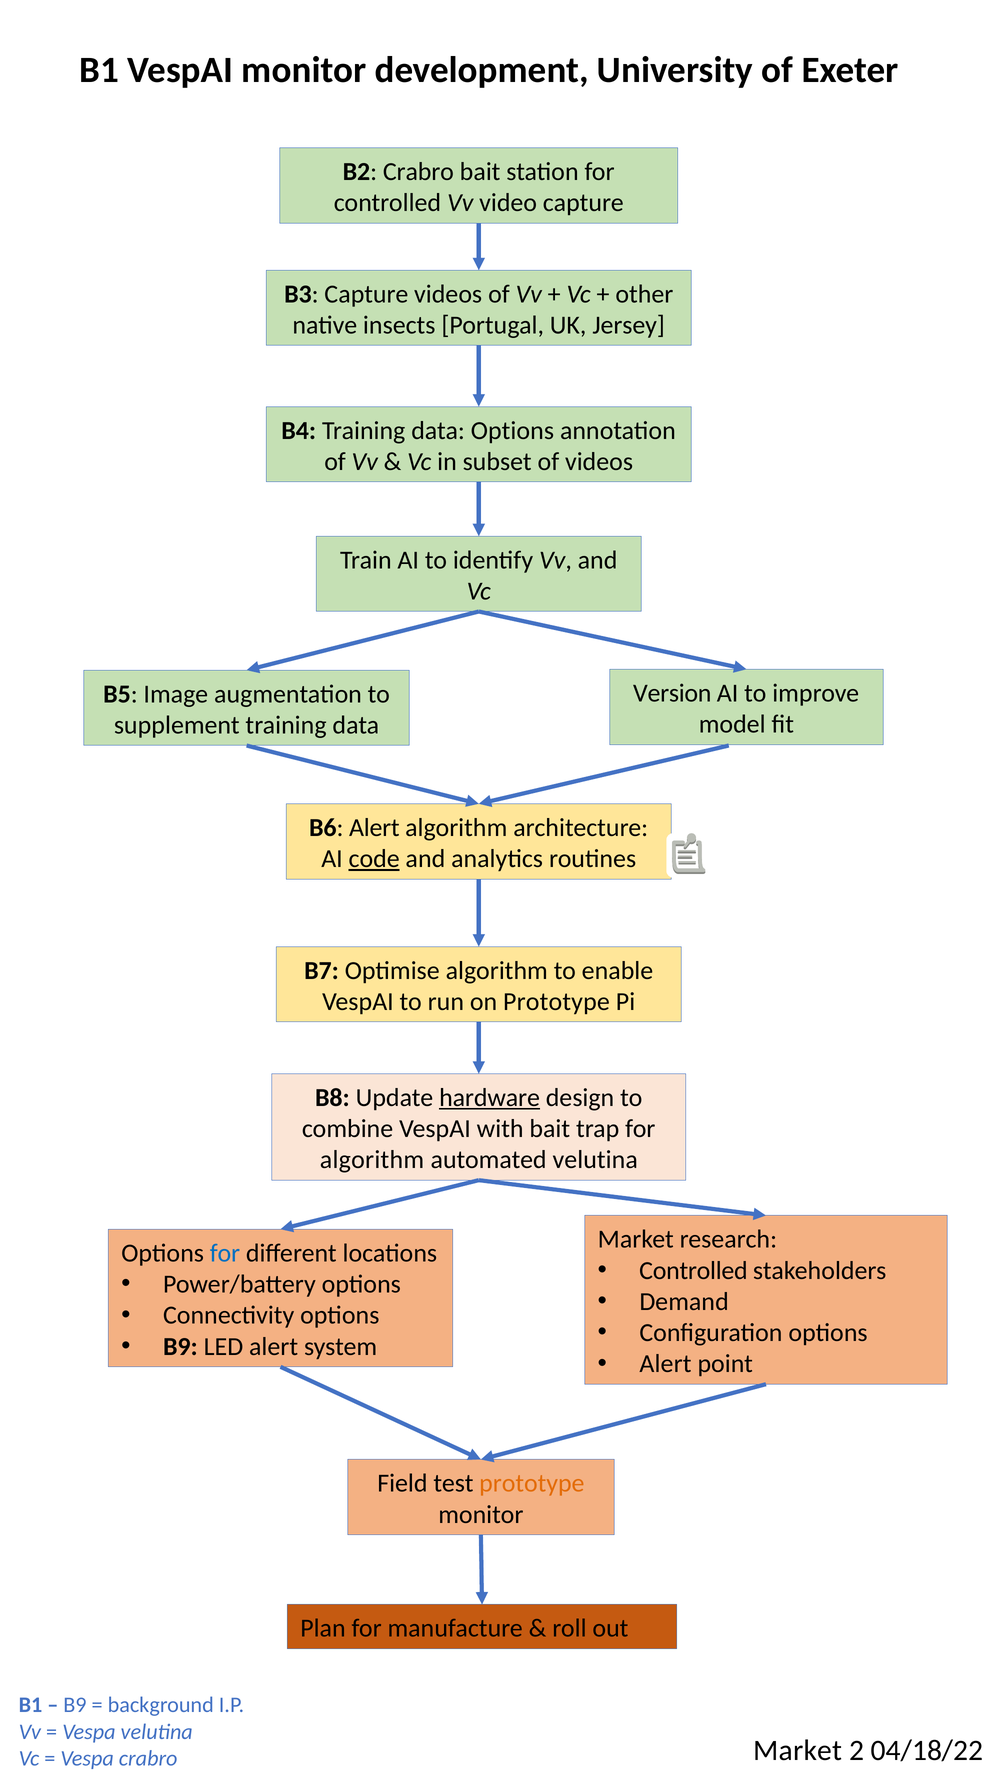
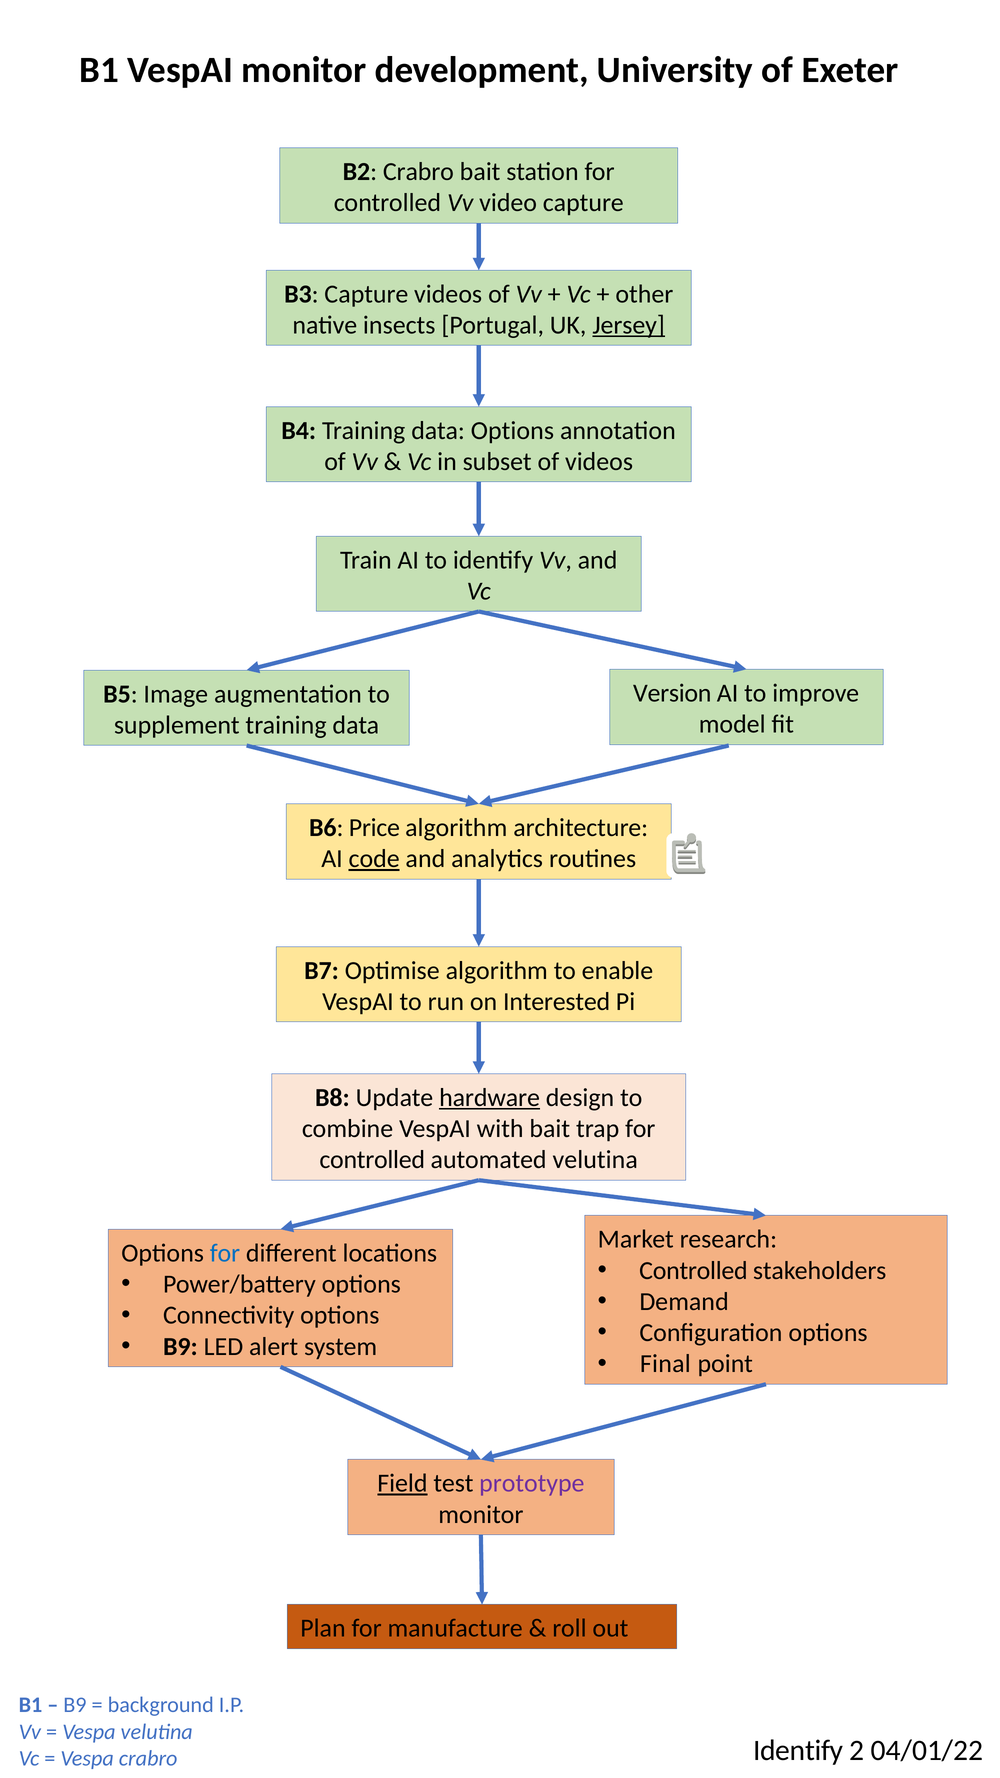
Jersey underline: none -> present (629, 325)
B6 Alert: Alert -> Price (374, 828)
on Prototype: Prototype -> Interested (557, 1002)
algorithm: algorithm -> controlled (372, 1160)
Alert: Alert -> Final (665, 1364)
Field underline: none -> present (402, 1483)
prototype colour: orange -> purple (532, 1483)
Market: Market -> Identify (798, 1750)
04/18/22: 04/18/22 -> 04/01/22 (927, 1750)
